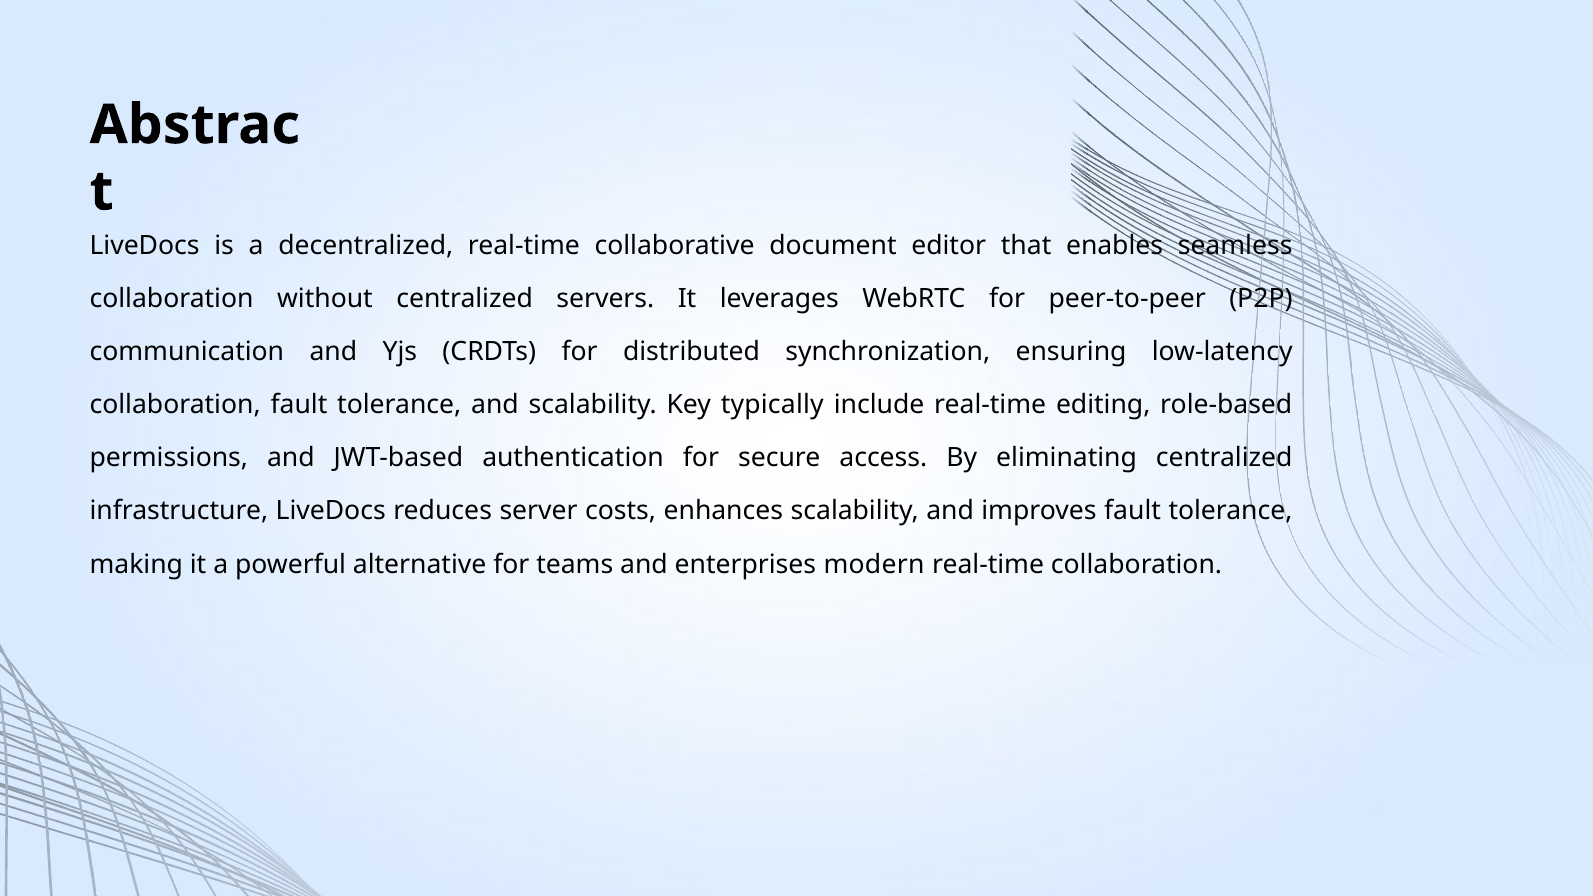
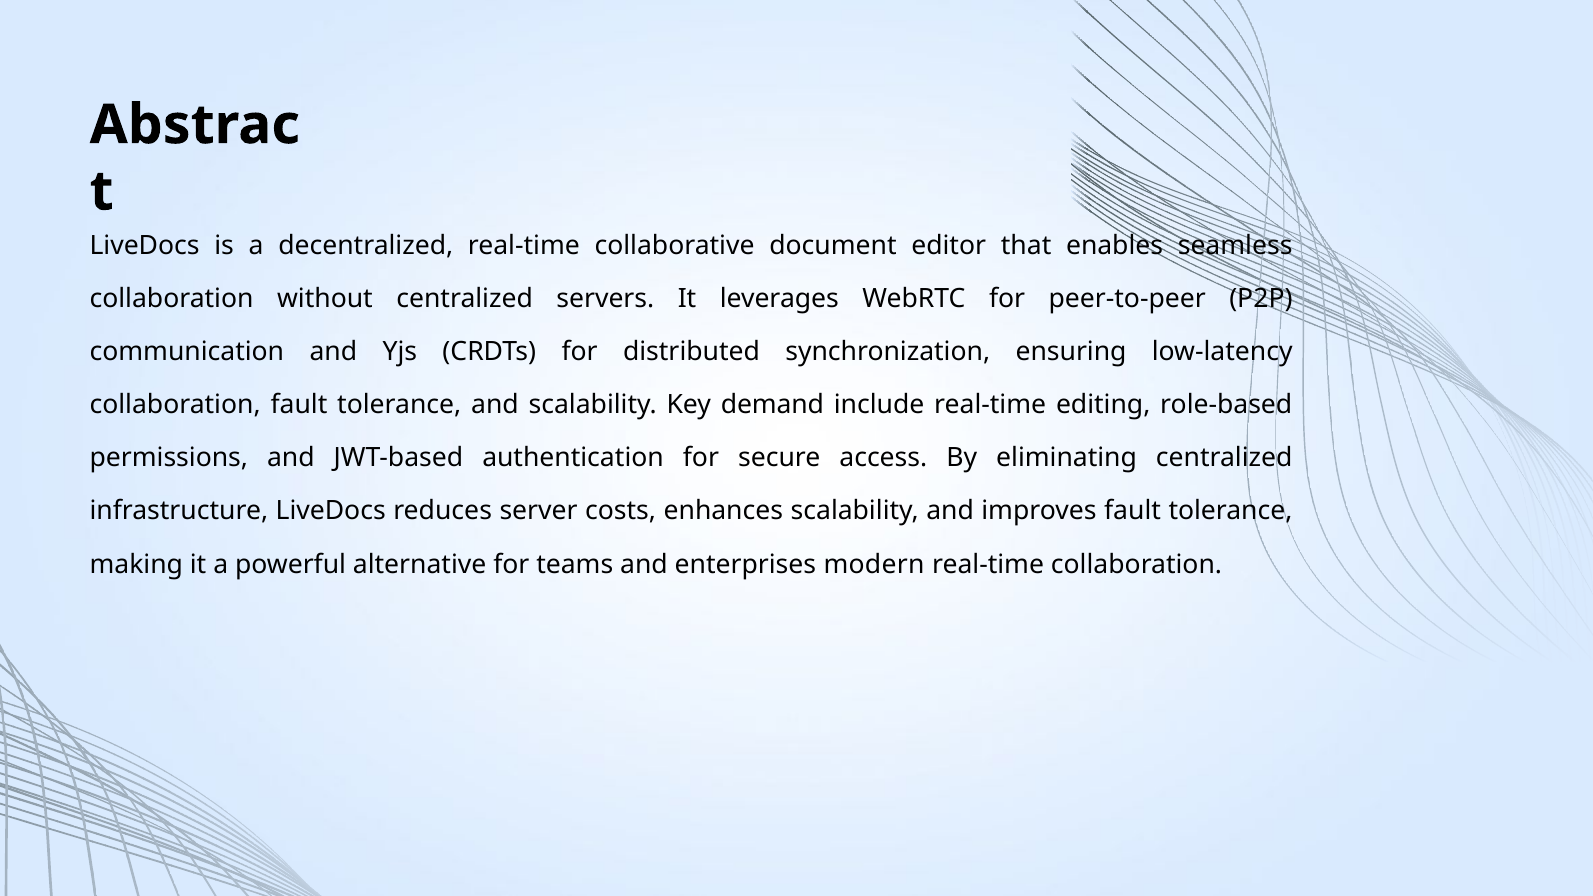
typically: typically -> demand (772, 405)
